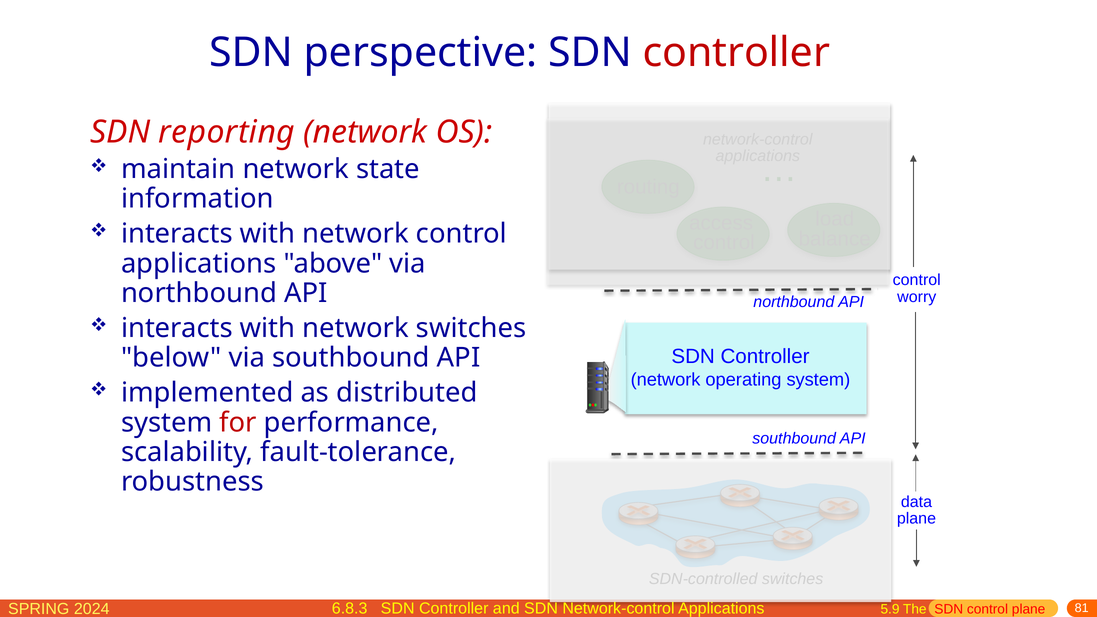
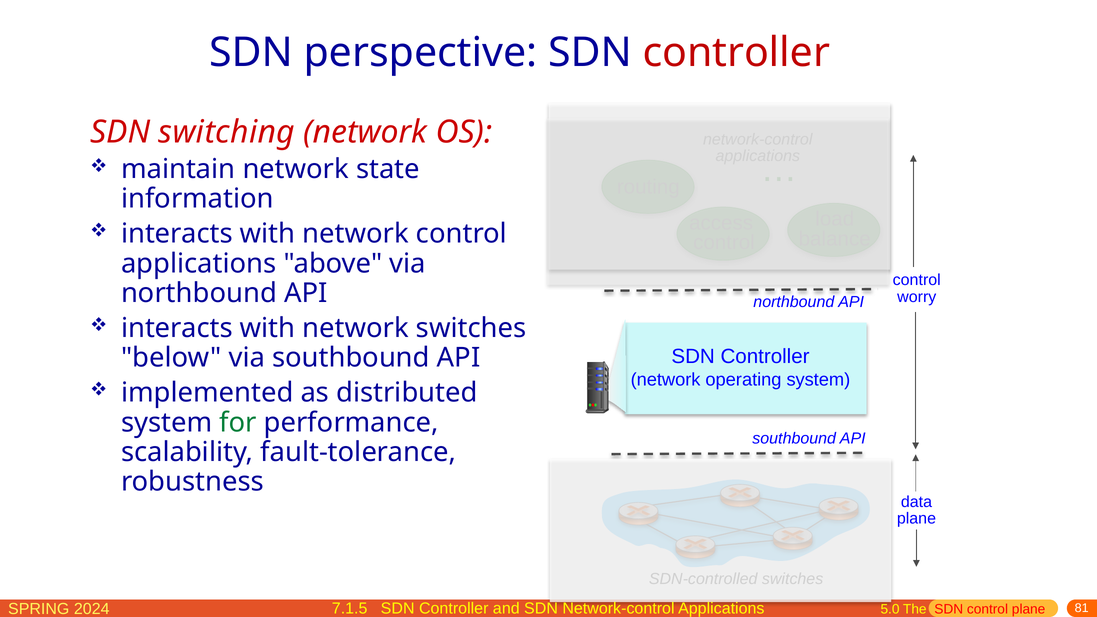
reporting: reporting -> switching (227, 132)
for colour: red -> green (238, 423)
6.8.3: 6.8.3 -> 7.1.5 (350, 608)
5.9: 5.9 -> 5.0 (890, 609)
